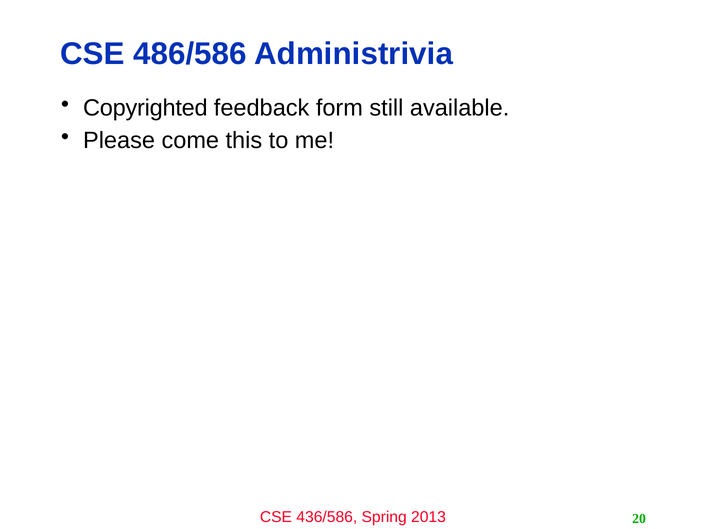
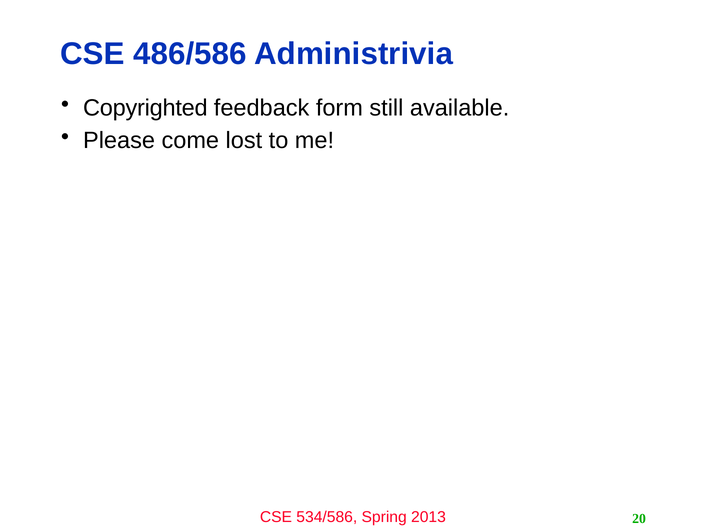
this: this -> lost (244, 141)
436/586: 436/586 -> 534/586 (327, 517)
